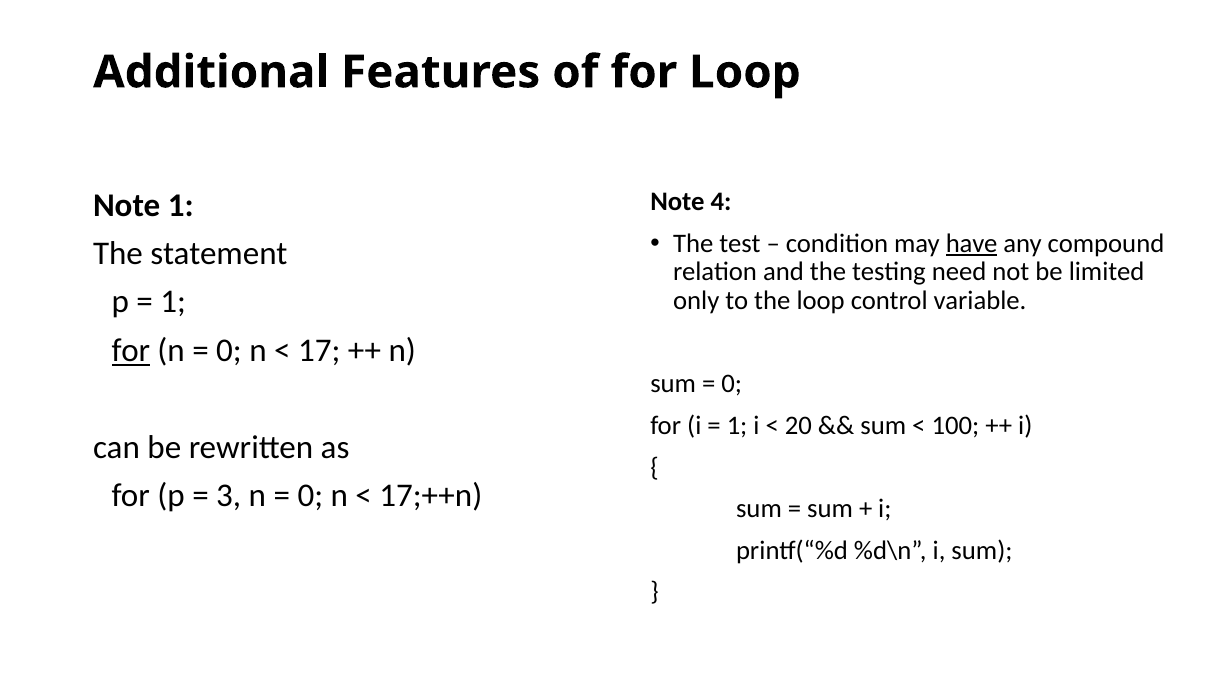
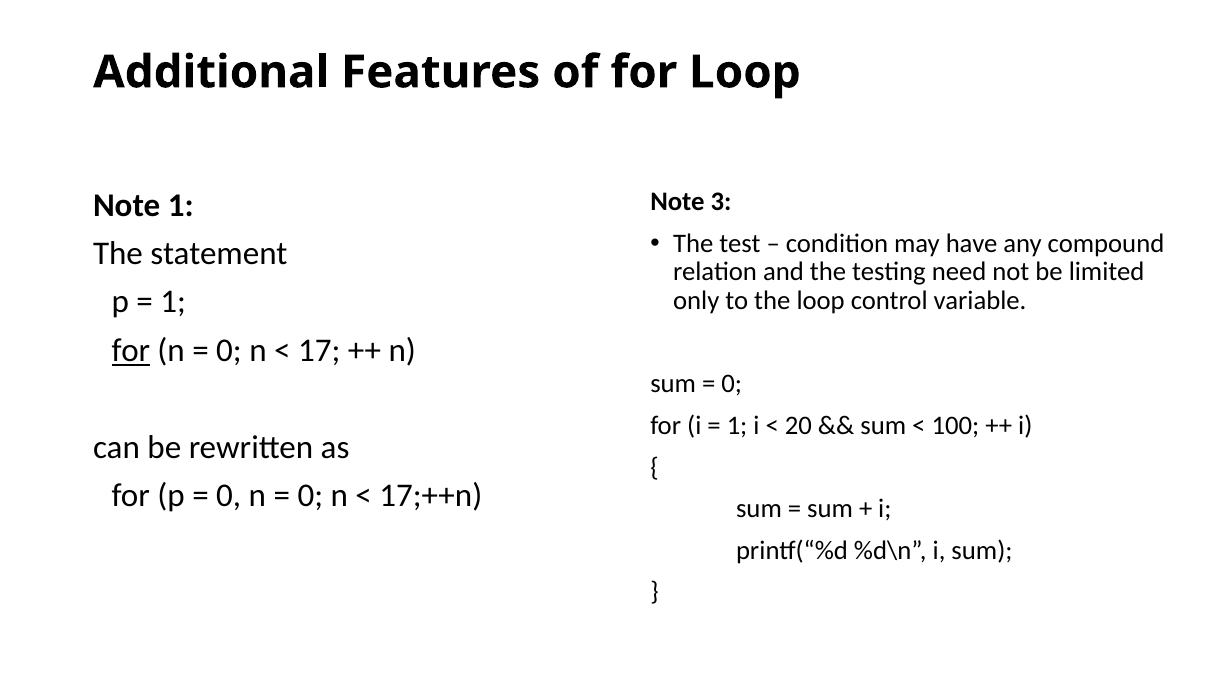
4: 4 -> 3 (721, 202)
have underline: present -> none (972, 243)
3: 3 -> 0 (229, 496)
